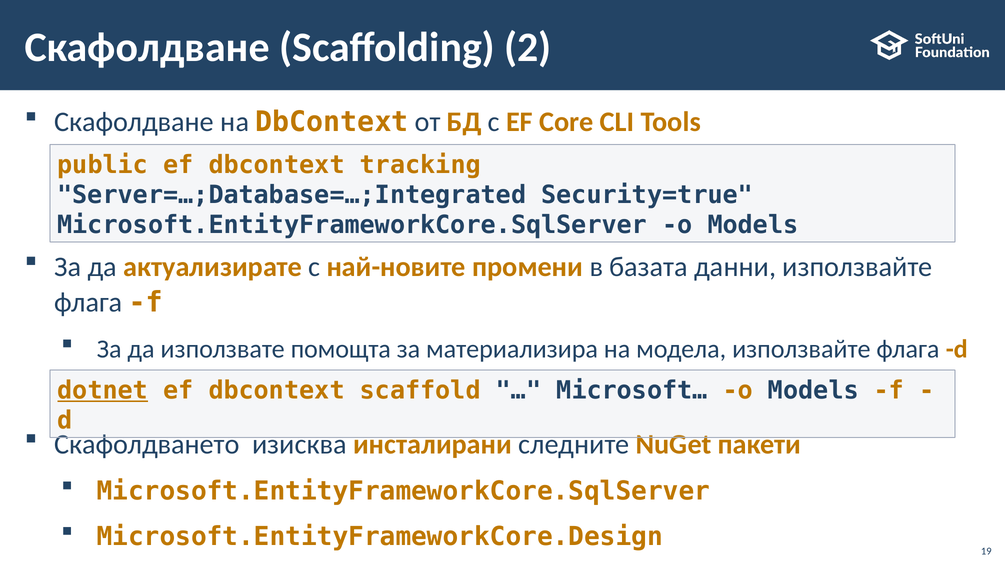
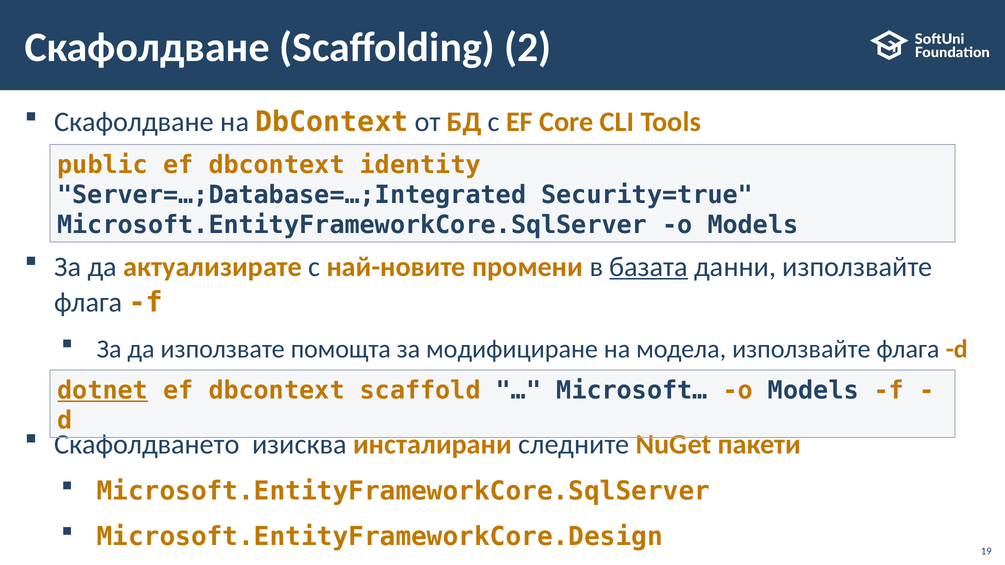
tracking: tracking -> identity (420, 165)
базата underline: none -> present (649, 267)
материализира: материализира -> модифициране (512, 349)
